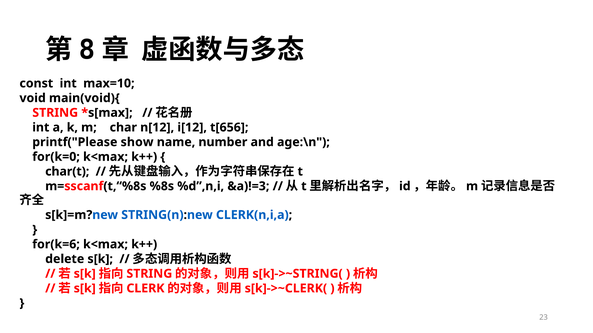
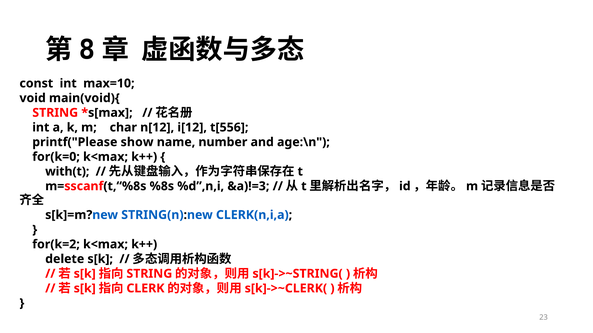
t[656: t[656 -> t[556 (229, 128)
char(t: char(t -> with(t (67, 172)
for(k=6: for(k=6 -> for(k=2 (56, 245)
